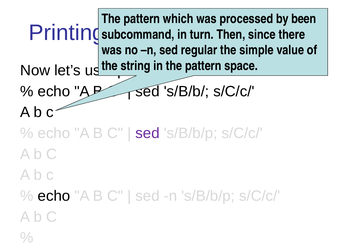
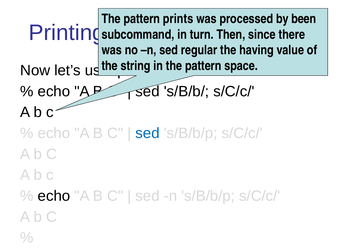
which: which -> prints (178, 19)
simple: simple -> having (257, 50)
sed colour: purple -> blue (148, 134)
